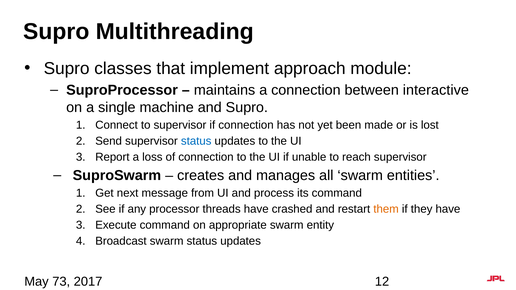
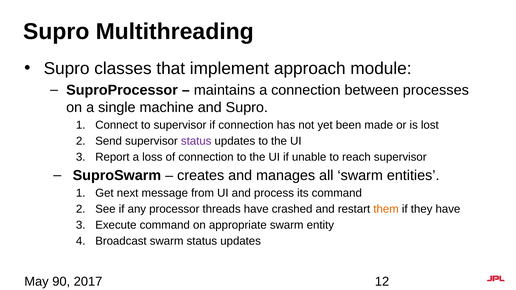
interactive: interactive -> processes (436, 90)
status colour: blue -> purple (196, 141)
73: 73 -> 90 (61, 282)
